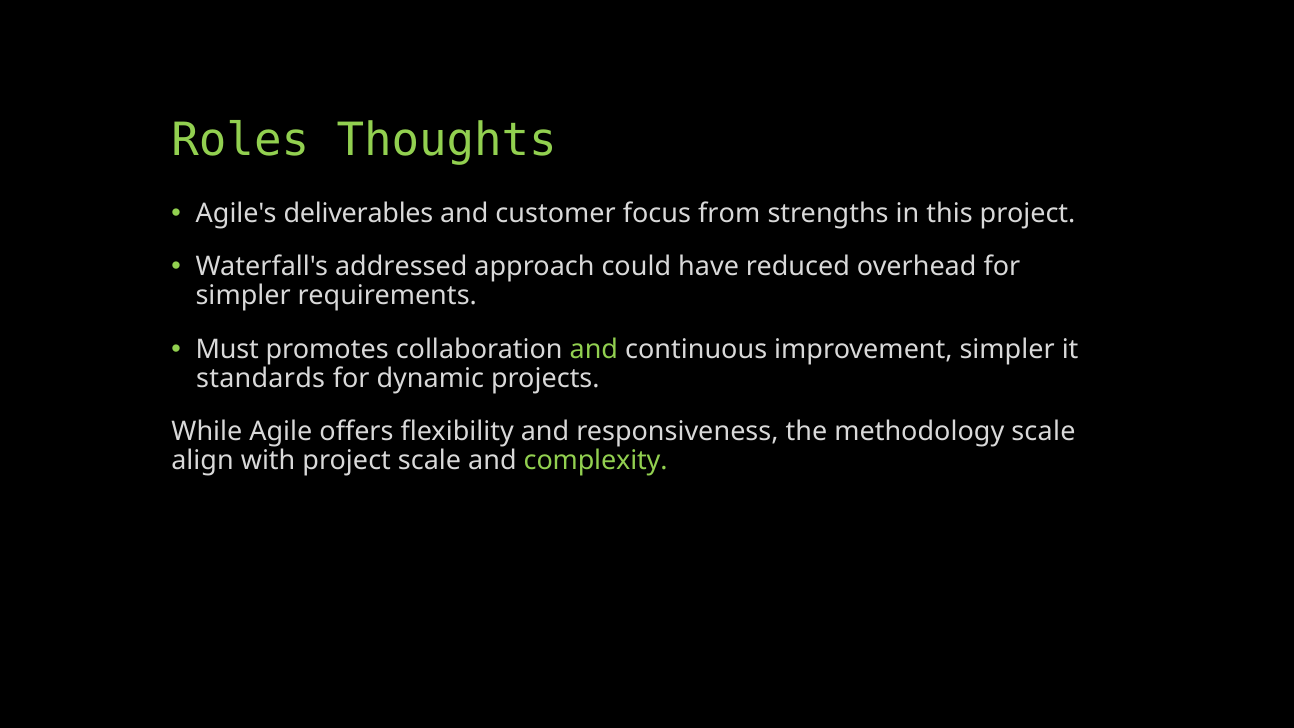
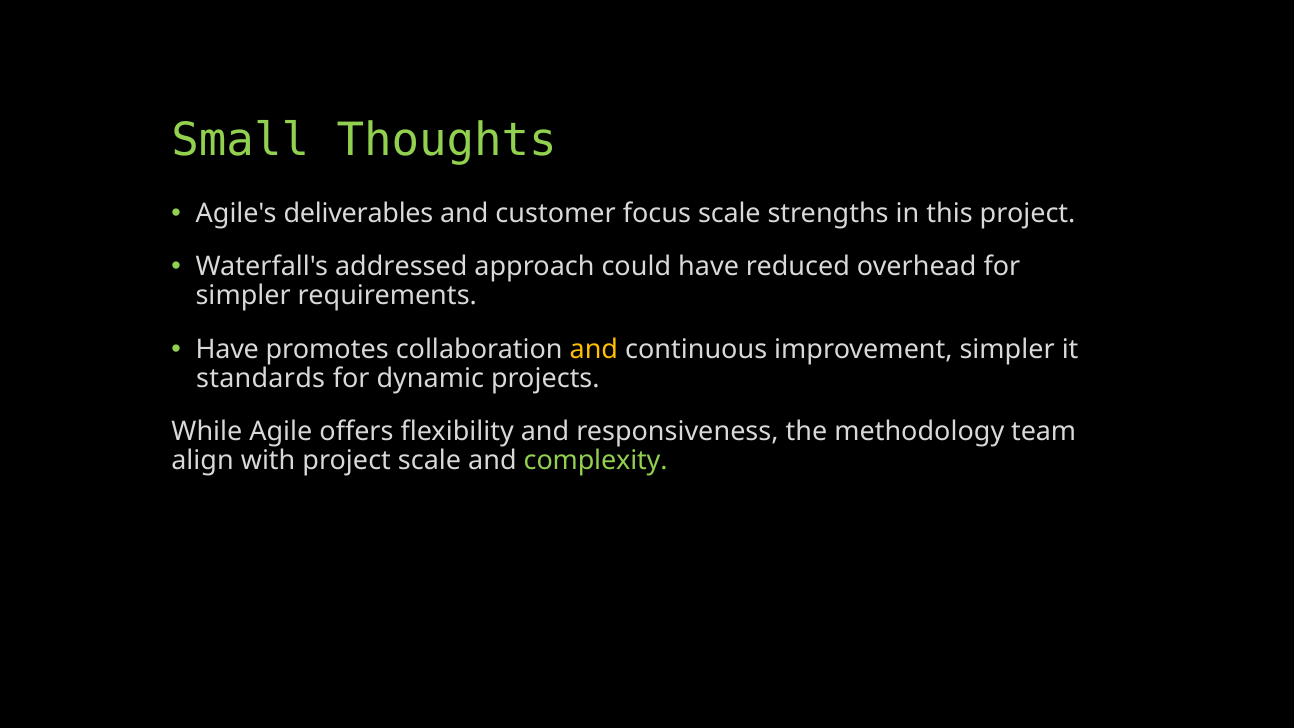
Roles: Roles -> Small (240, 140)
focus from: from -> scale (729, 213)
Must: Must -> Have (227, 349)
and colour: light green -> yellow (594, 349)
methodology scale: scale -> team (1044, 432)
